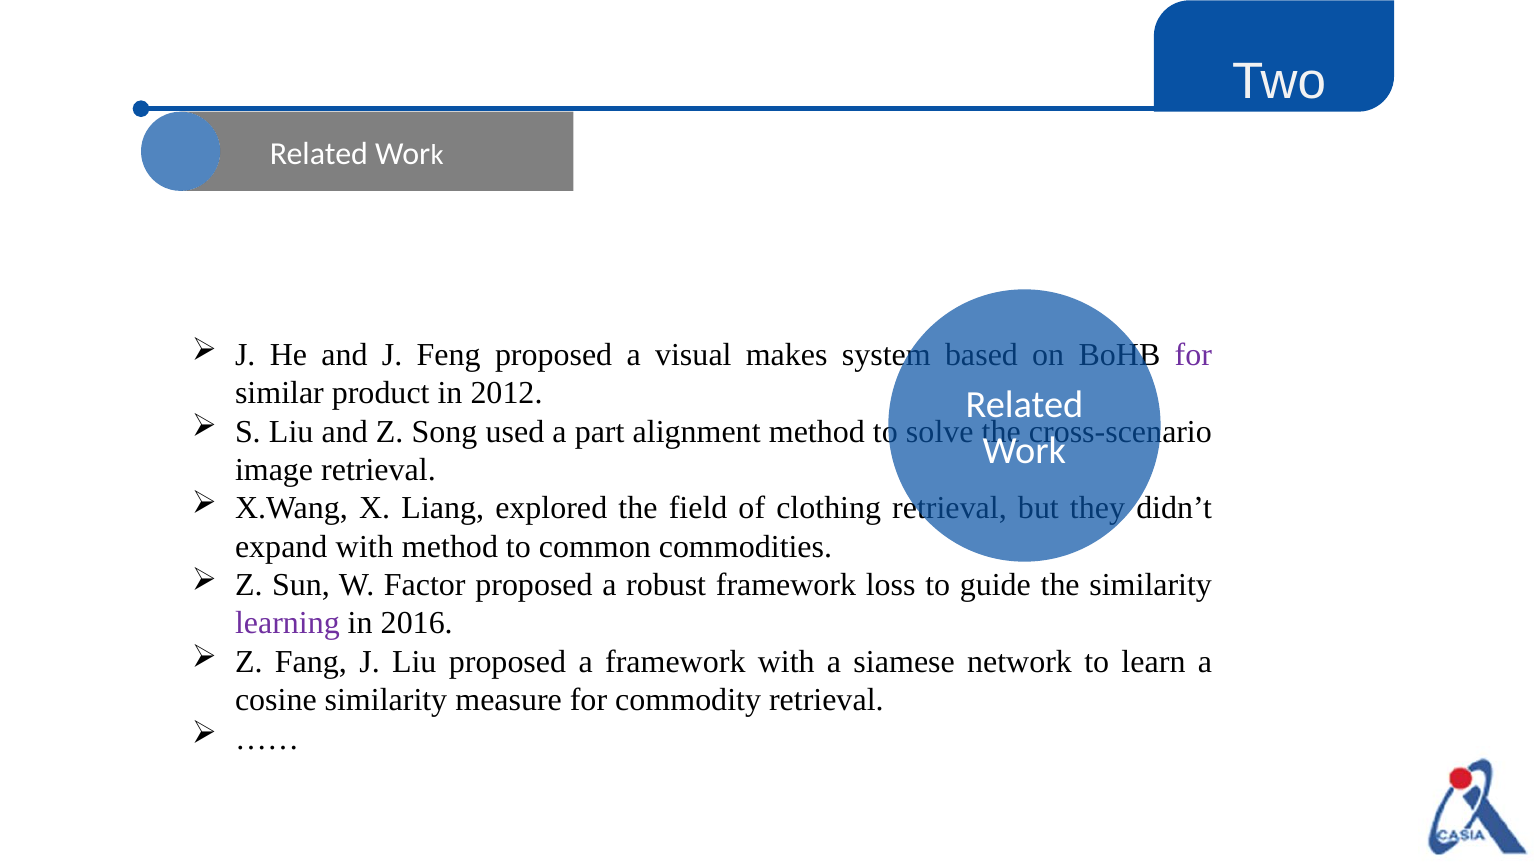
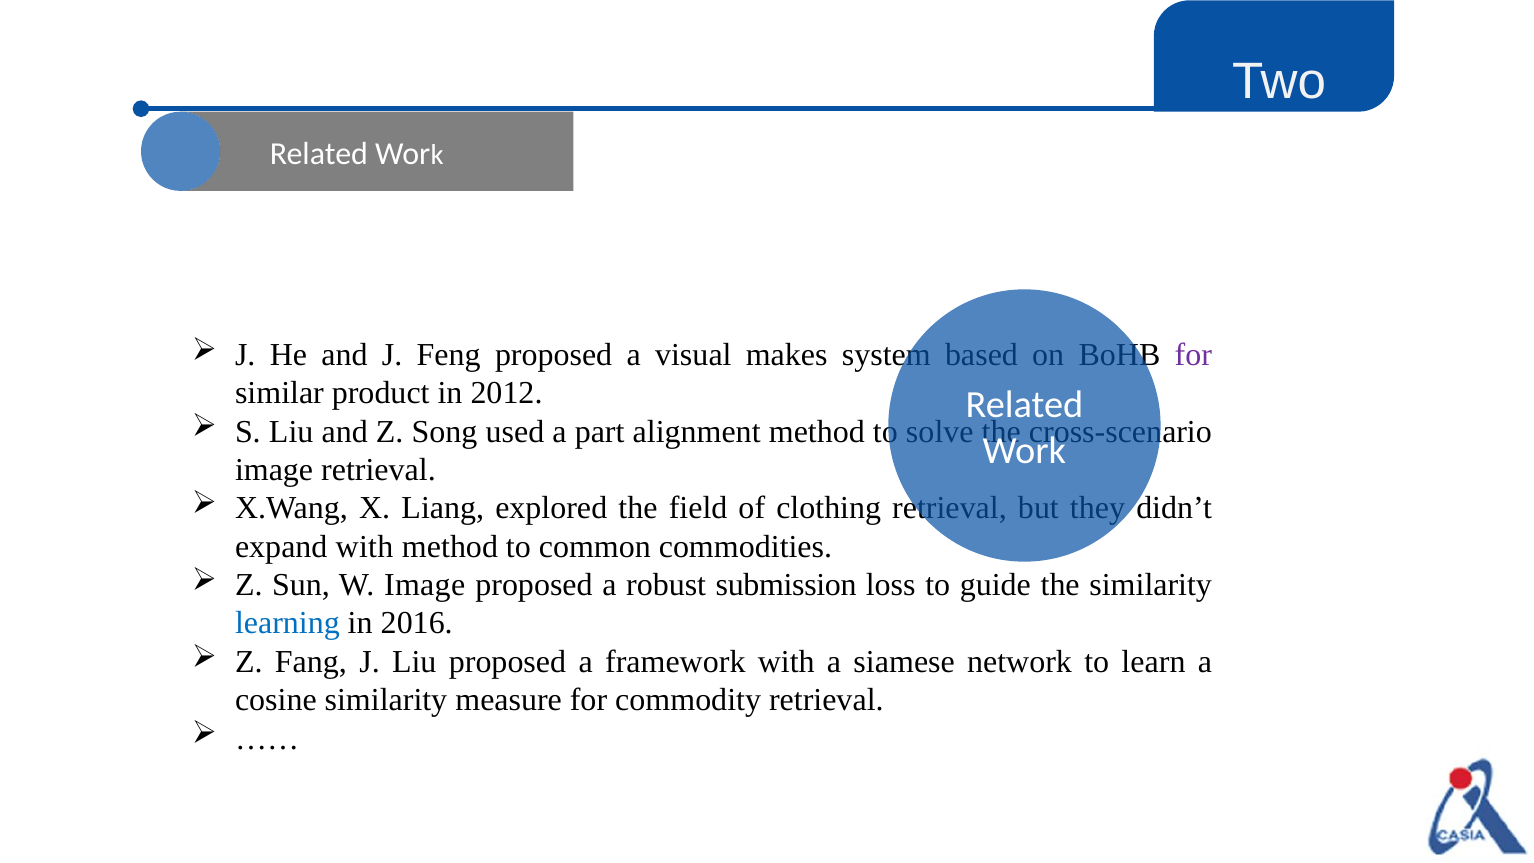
W Factor: Factor -> Image (425, 585)
robust framework: framework -> submission (786, 585)
learning colour: purple -> blue (287, 623)
